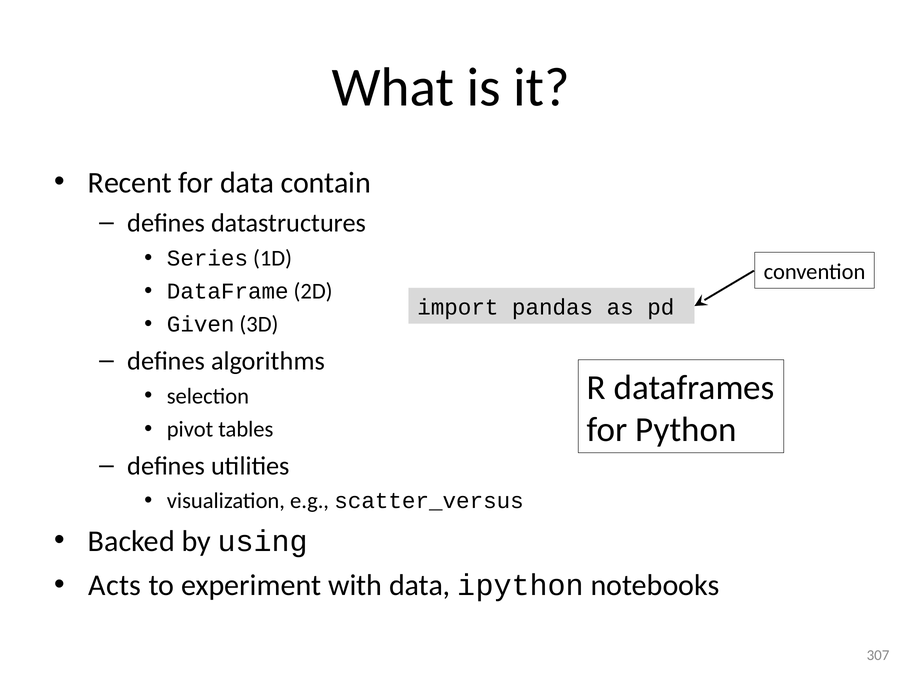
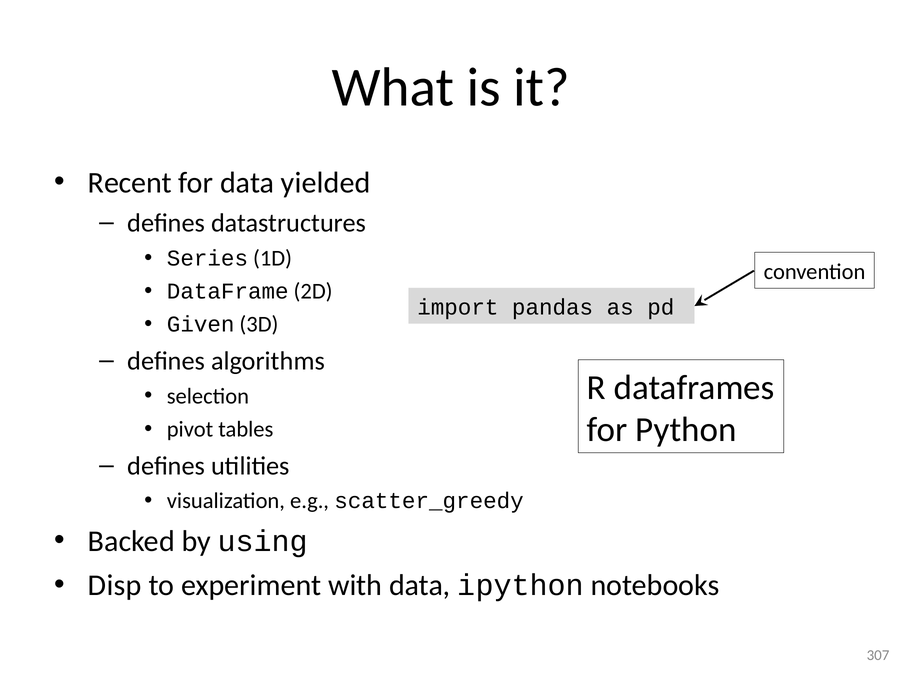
contain: contain -> yielded (326, 183)
scatter_versus: scatter_versus -> scatter_greedy (429, 501)
Acts: Acts -> Disp (115, 585)
